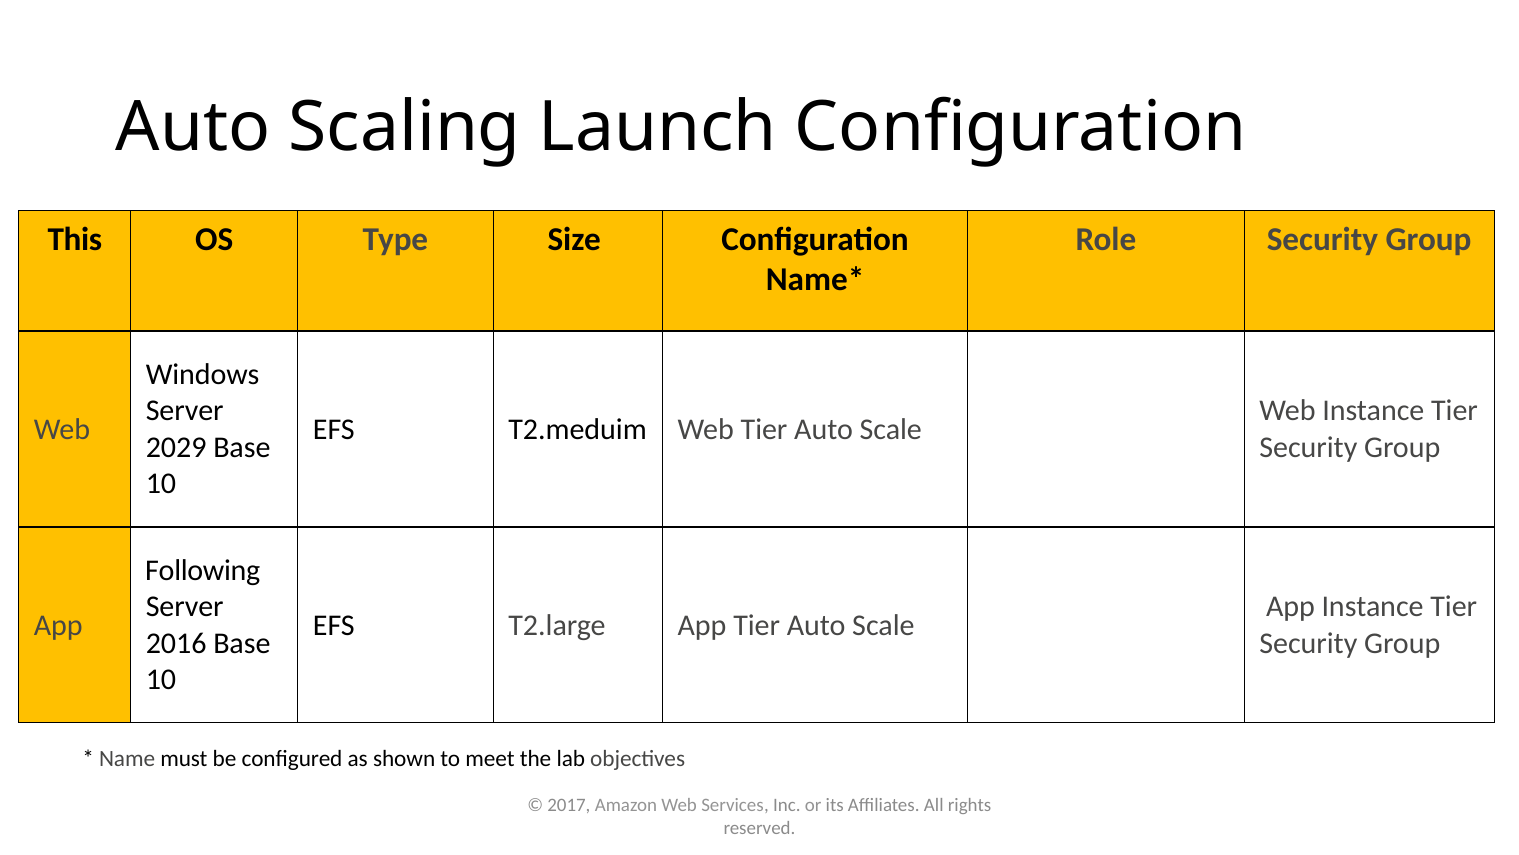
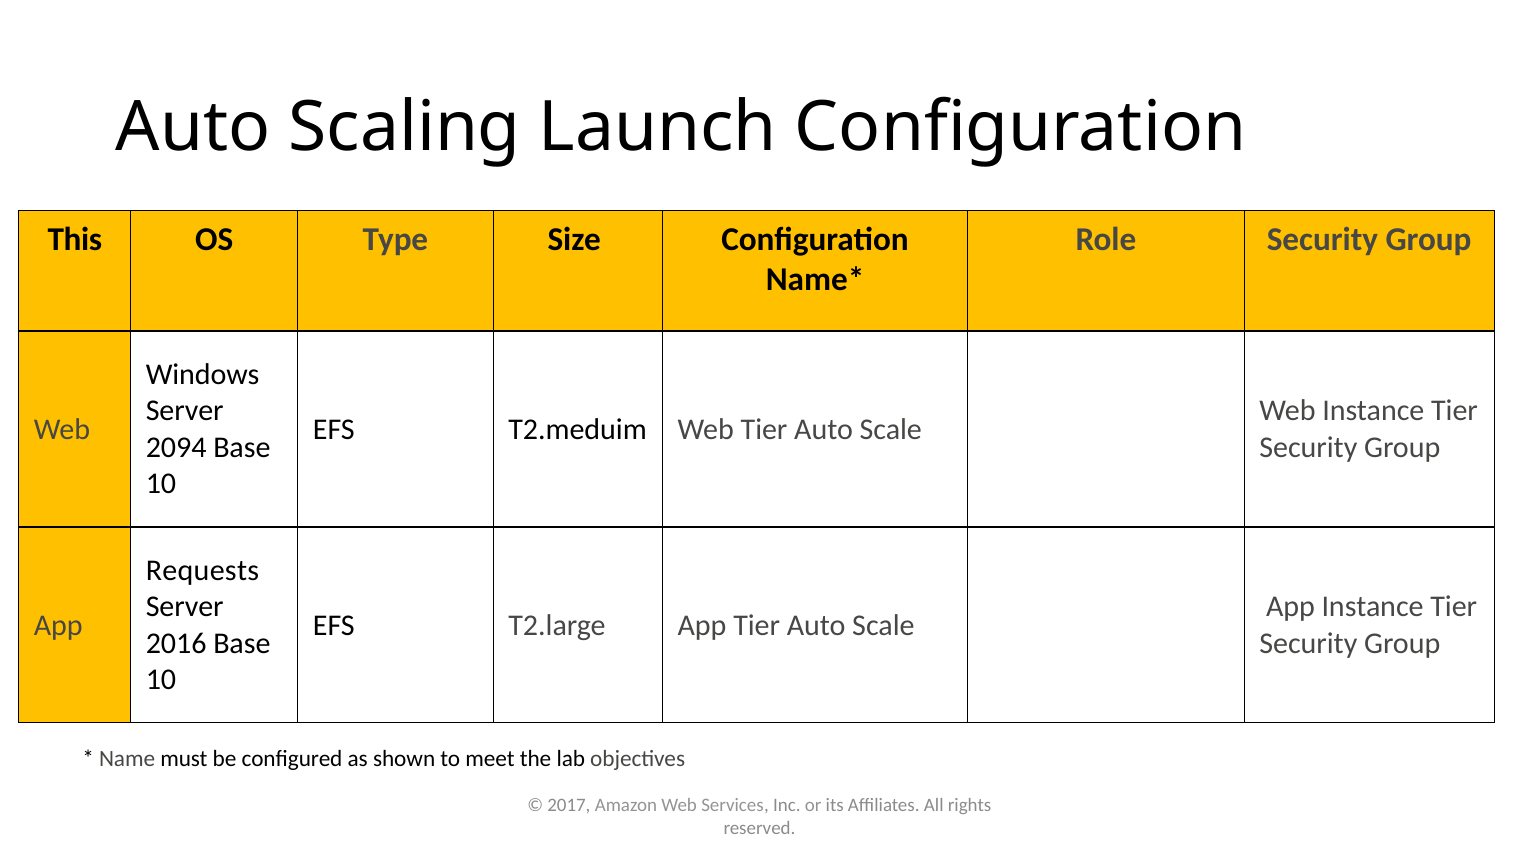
2029: 2029 -> 2094 (176, 447)
Following: Following -> Requests (202, 570)
